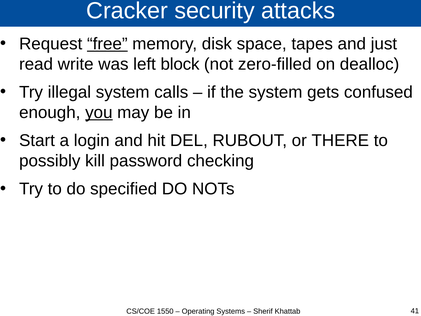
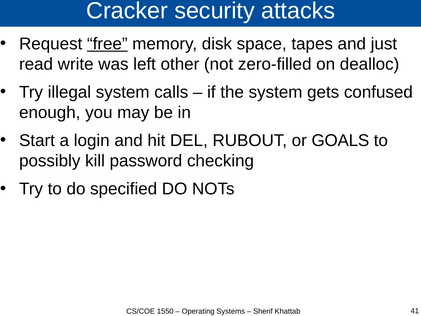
block: block -> other (180, 64)
you underline: present -> none (99, 112)
THERE: THERE -> GOALS (340, 140)
